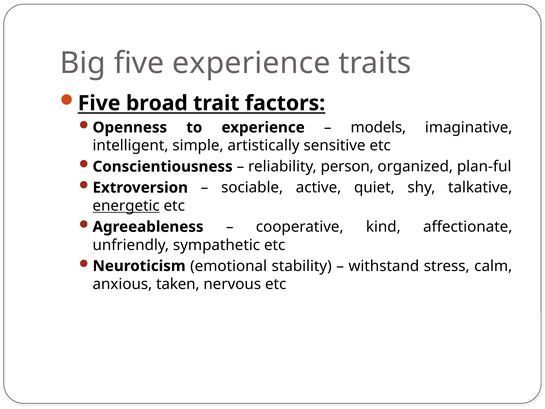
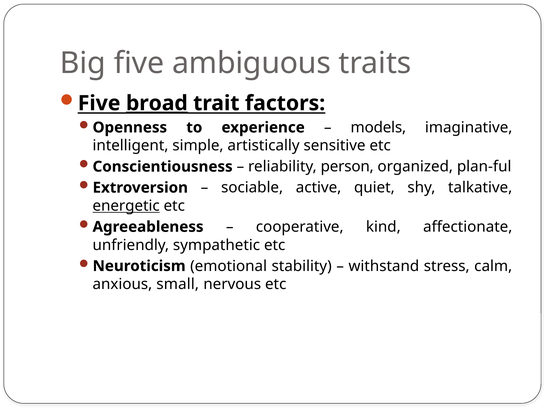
five experience: experience -> ambiguous (252, 63)
broad underline: none -> present (157, 103)
taken: taken -> small (178, 284)
